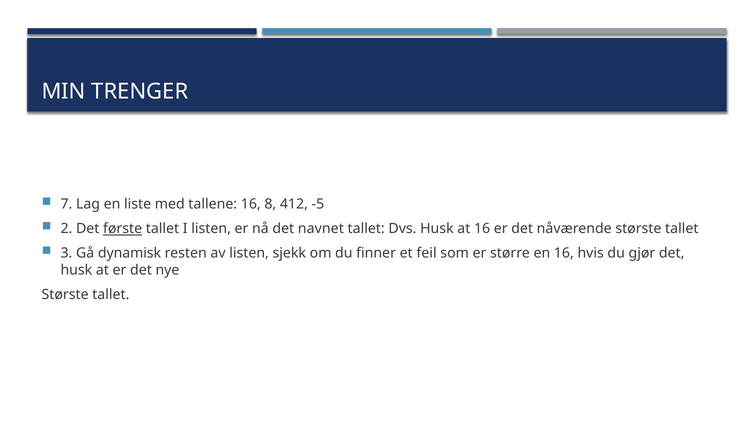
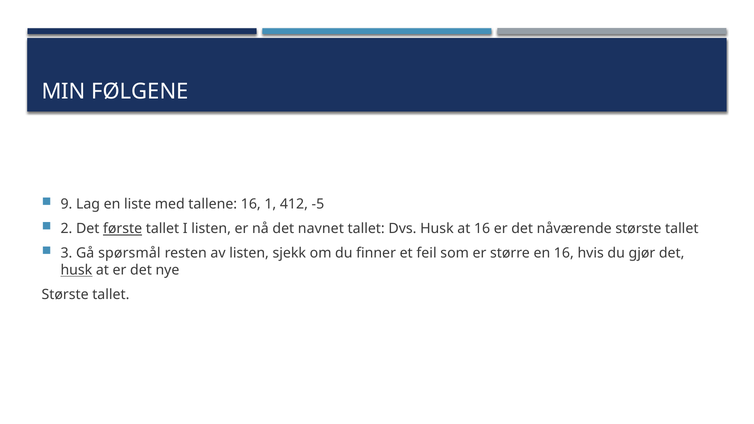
TRENGER: TRENGER -> FØLGENE (140, 92)
7: 7 -> 9 (66, 204)
8: 8 -> 1 (270, 204)
dynamisk: dynamisk -> spørsmål (129, 253)
husk underline: none -> present (76, 270)
